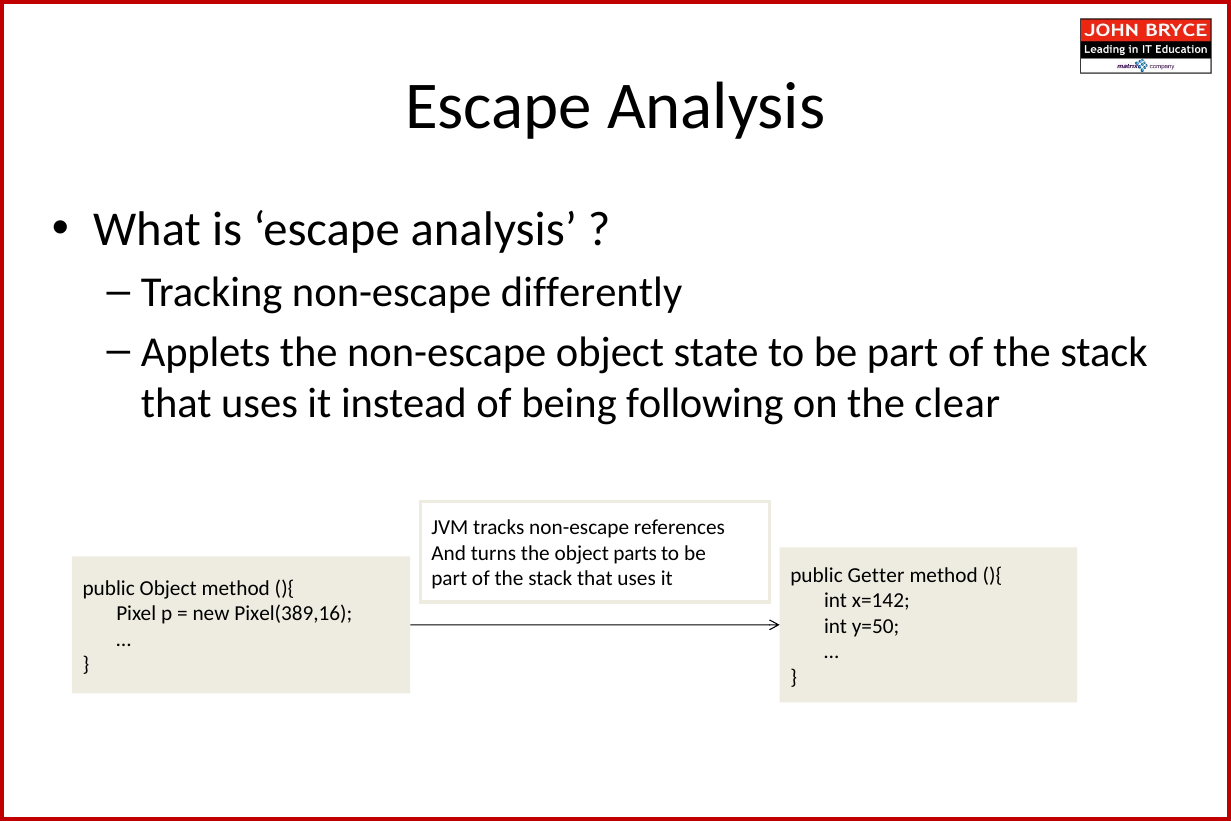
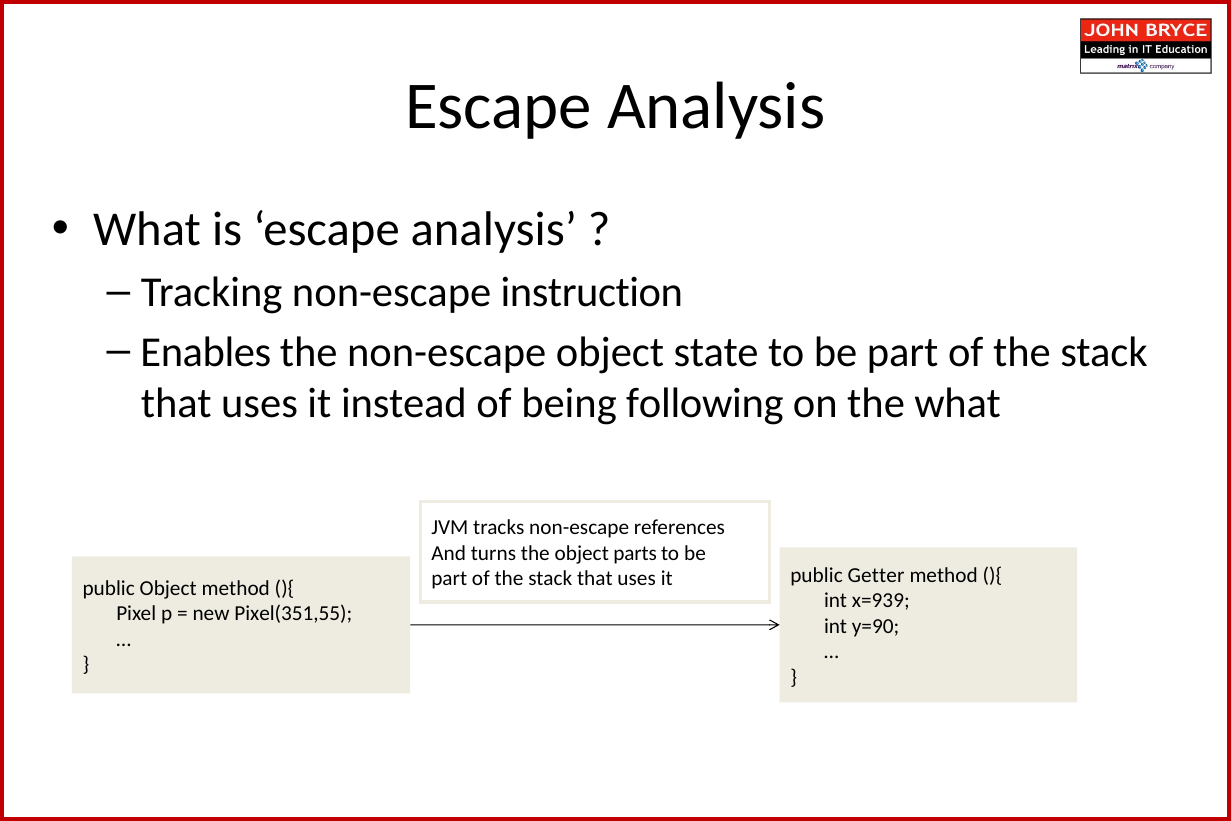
differently: differently -> instruction (592, 292)
Applets: Applets -> Enables (206, 352)
the clear: clear -> what (958, 403)
x=142: x=142 -> x=939 (881, 600)
Pixel(389,16: Pixel(389,16 -> Pixel(351,55 (293, 613)
y=50: y=50 -> y=90 (876, 626)
